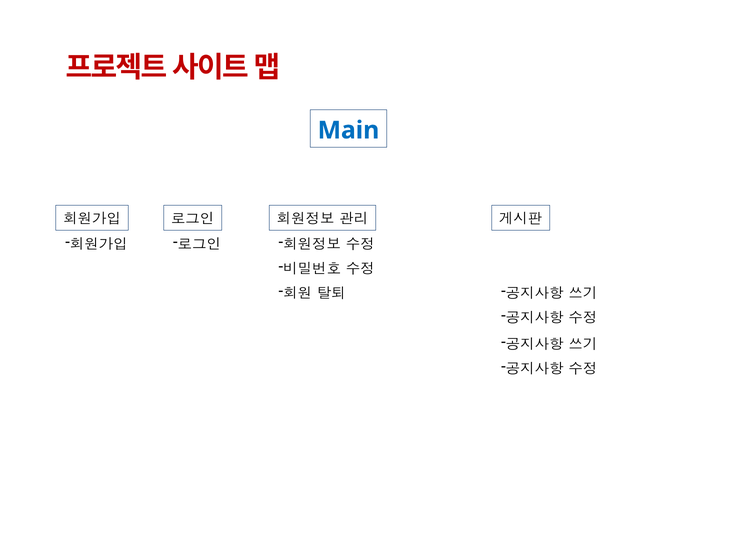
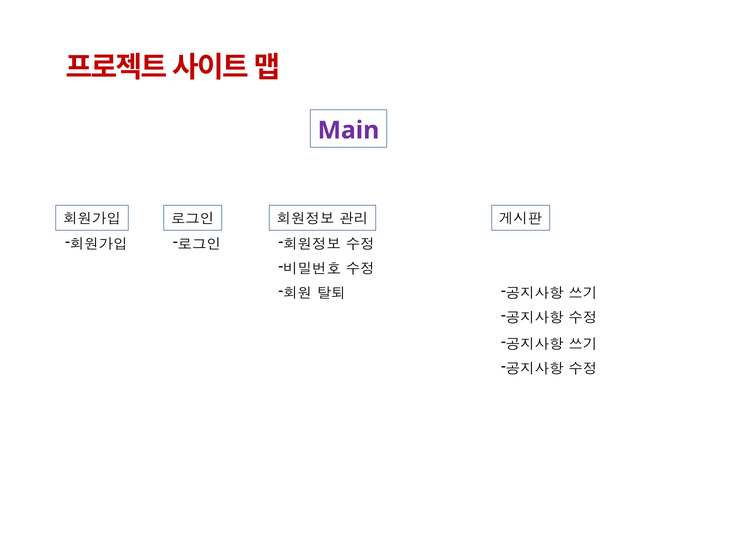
Main colour: blue -> purple (348, 130)
